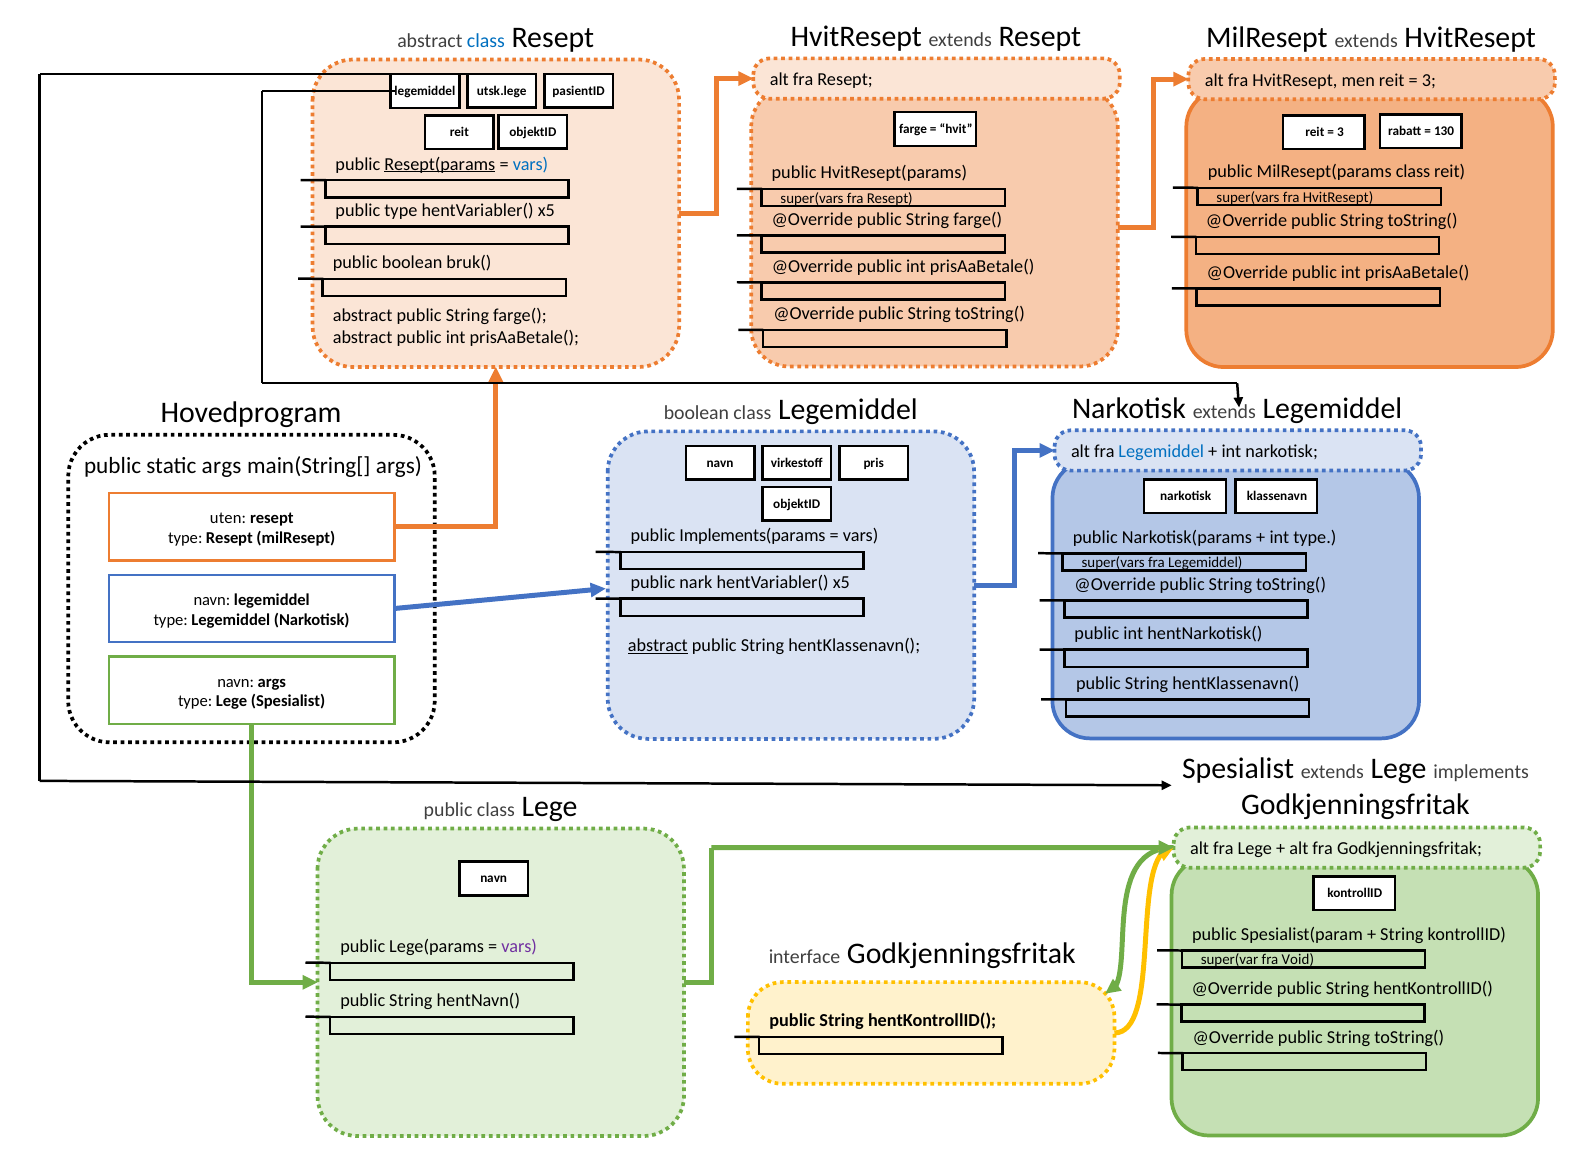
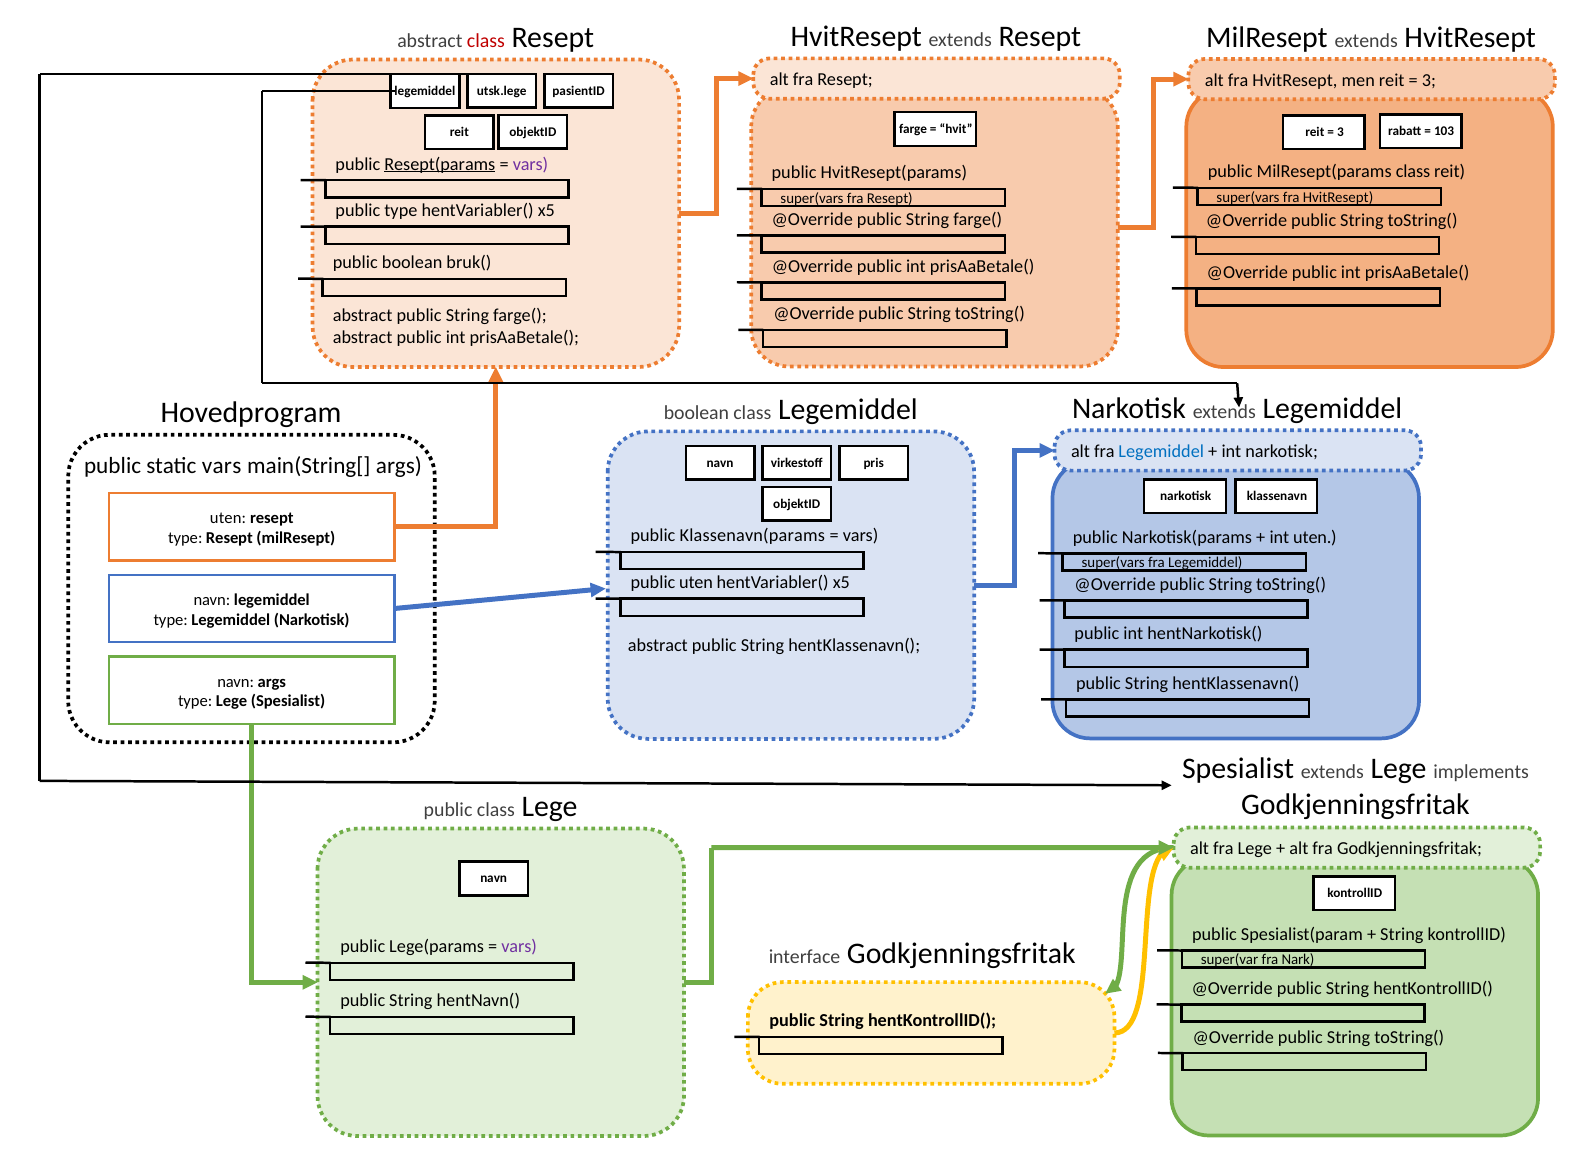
class colour: blue -> red (486, 41)
130: 130 -> 103 (1444, 131)
vars colour: blue -> purple (531, 164)
static args: args -> vars (222, 466)
Implements(params: Implements(params -> Klassenavn(params (752, 536)
int type: type -> uten (1315, 537)
public nark: nark -> uten (696, 582)
abstract underline: present -> none (658, 645)
Void: Void -> Nark (1298, 959)
